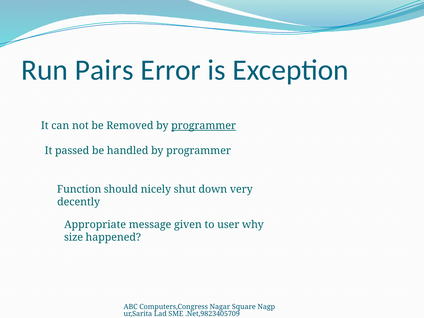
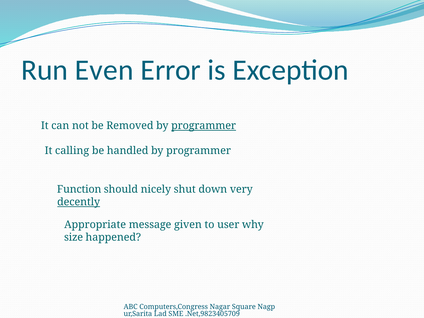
Pairs: Pairs -> Even (104, 70)
passed: passed -> calling (72, 151)
decently underline: none -> present (79, 202)
